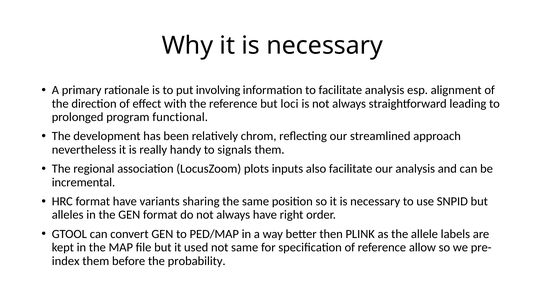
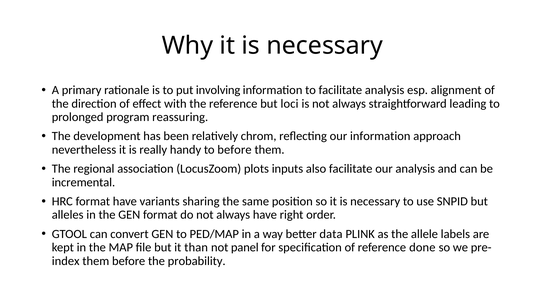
functional: functional -> reassuring (180, 117)
our streamlined: streamlined -> information (380, 136)
to signals: signals -> before (234, 150)
then: then -> data (331, 234)
used: used -> than (196, 248)
not same: same -> panel (245, 248)
allow: allow -> done (422, 248)
